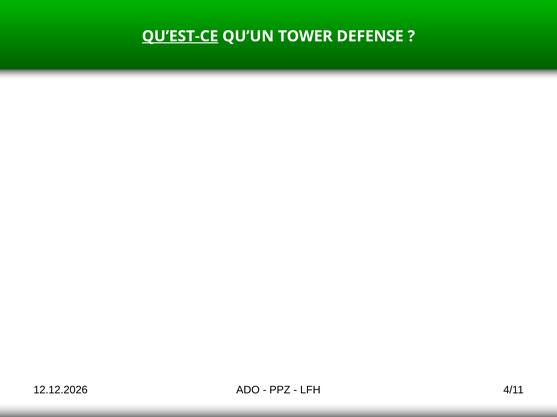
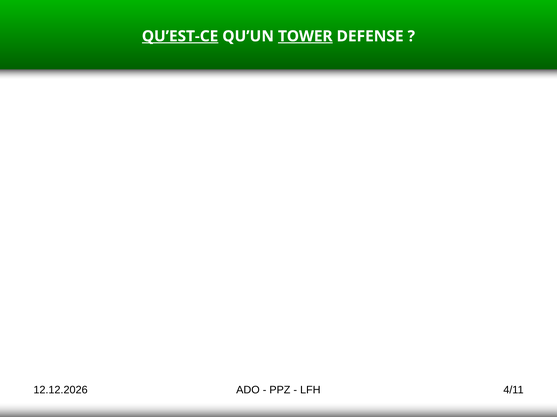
TOWER underline: none -> present (305, 36)
